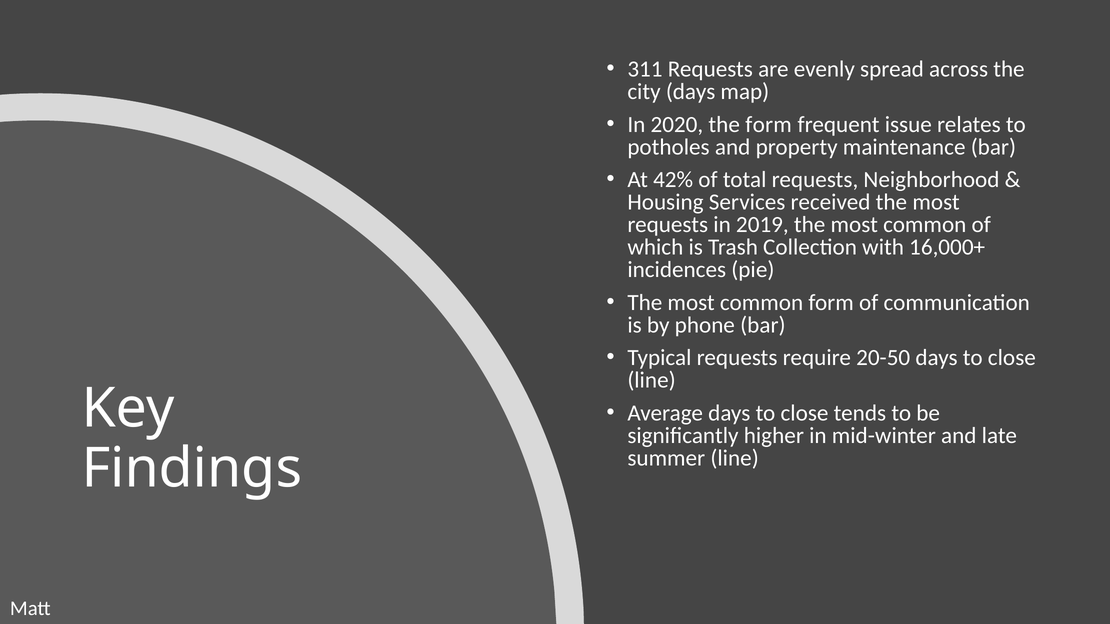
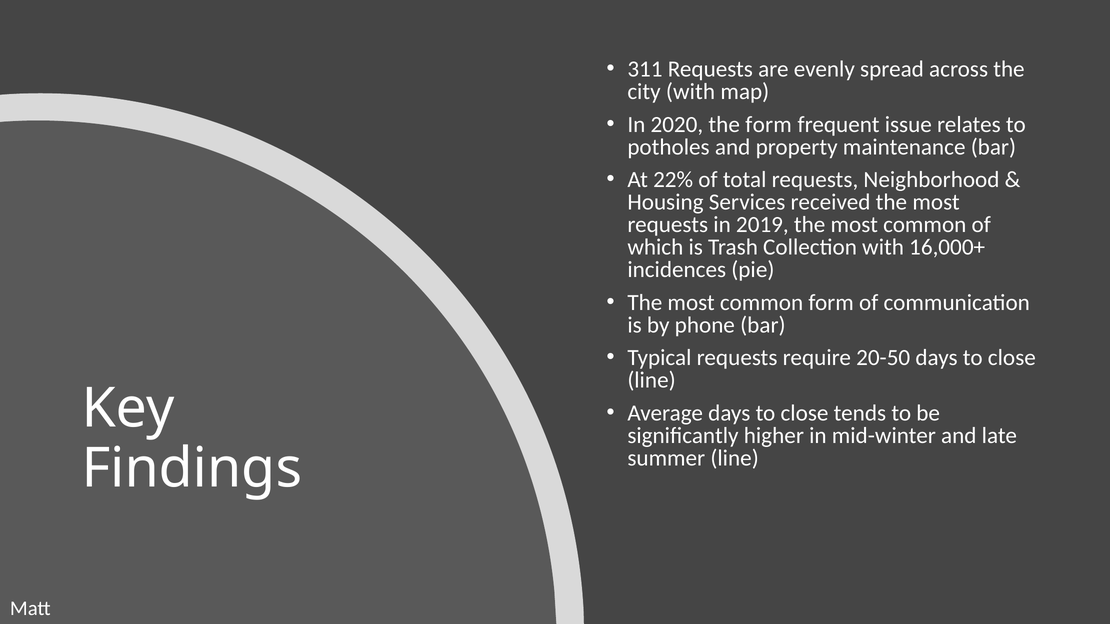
city days: days -> with (691, 92)
42%: 42% -> 22% (673, 180)
